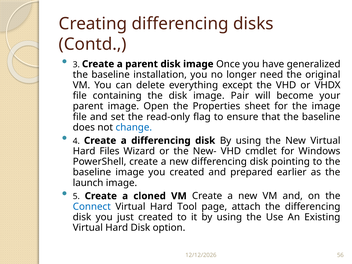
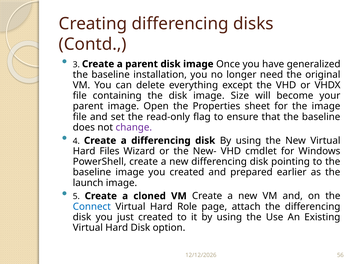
Pair: Pair -> Size (240, 96)
change colour: blue -> purple (134, 127)
Tool: Tool -> Role (187, 207)
